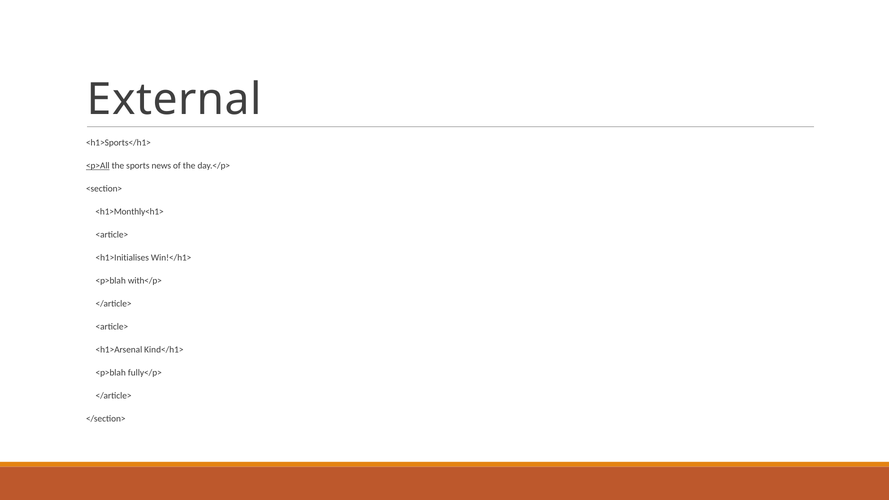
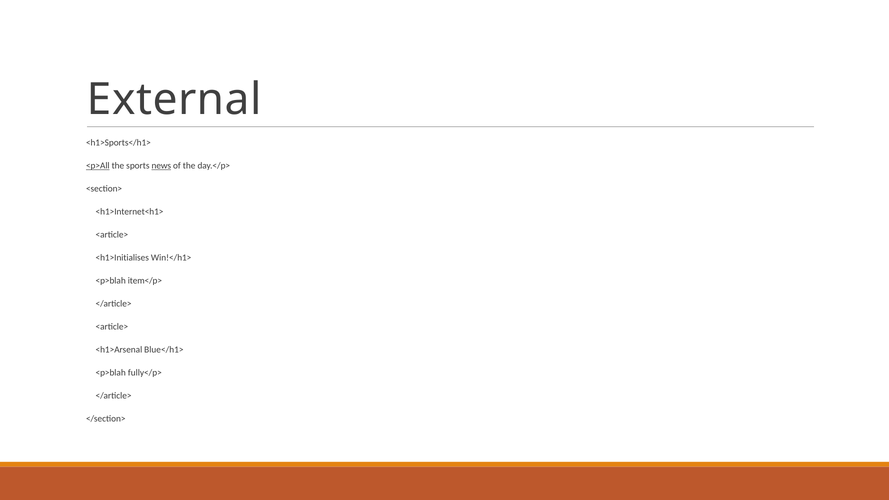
news underline: none -> present (161, 166)
<h1>Monthly<h1>: <h1>Monthly<h1> -> <h1>Internet<h1> (130, 212)
with</p>: with</p> -> item</p> (145, 281)
Kind</h1>: Kind</h1> -> Blue</h1> (164, 350)
